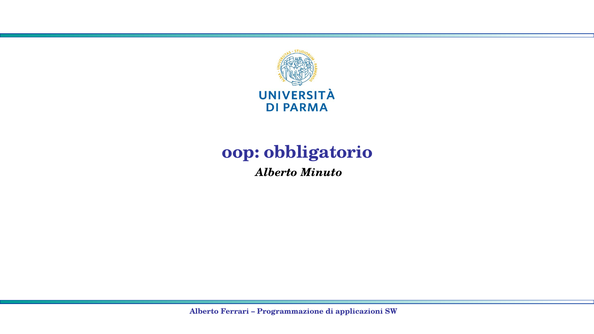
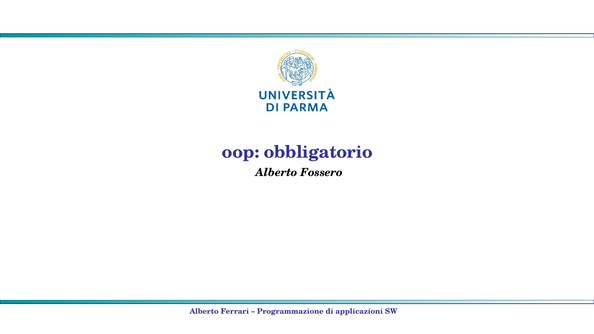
Minuto: Minuto -> Fossero (322, 173)
